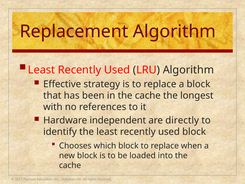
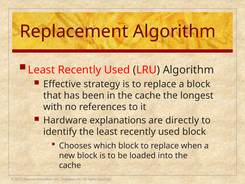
independent: independent -> explanations (118, 120)
